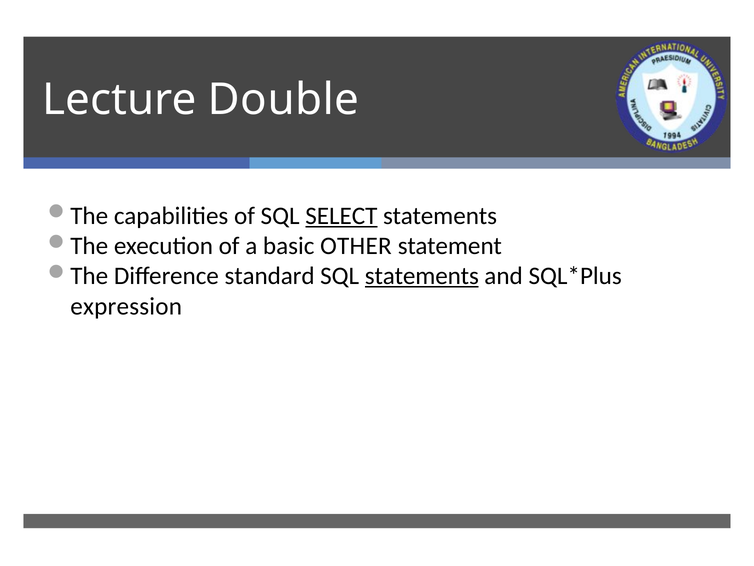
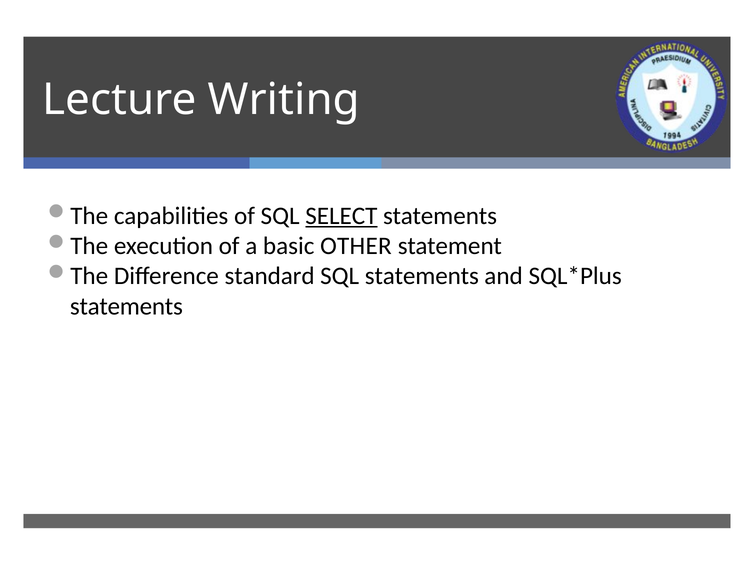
Double: Double -> Writing (284, 100)
statements underline: present -> none (422, 276)
expression: expression -> statements (126, 306)
